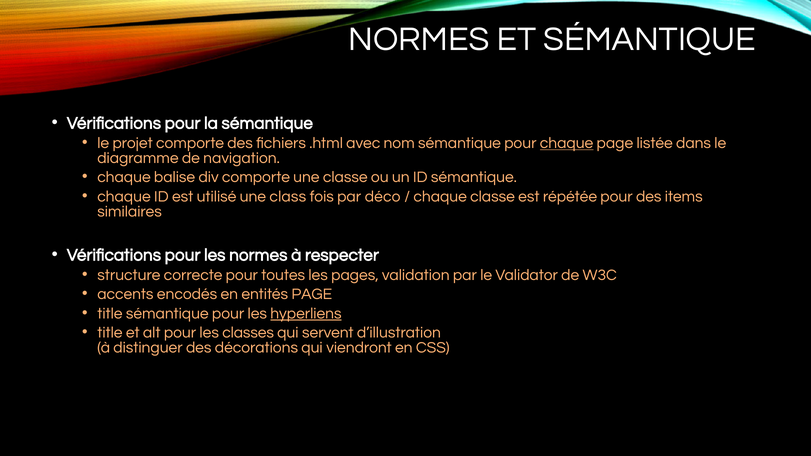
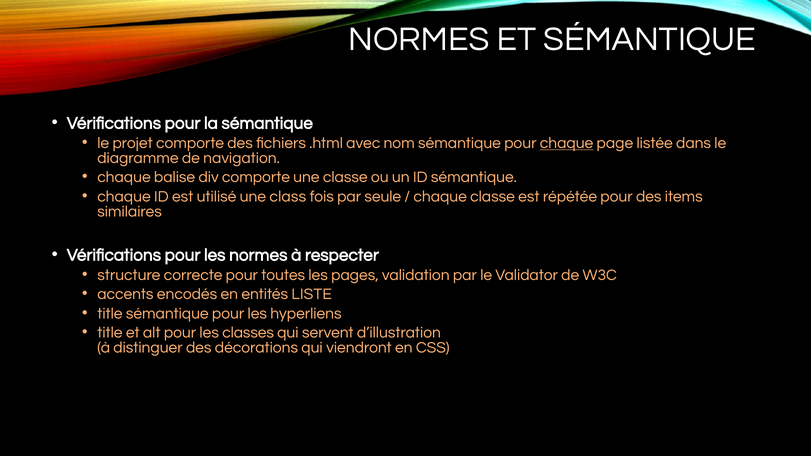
déco: déco -> seule (383, 197)
entités PAGE: PAGE -> LISTE (312, 294)
hyperliens underline: present -> none (306, 313)
